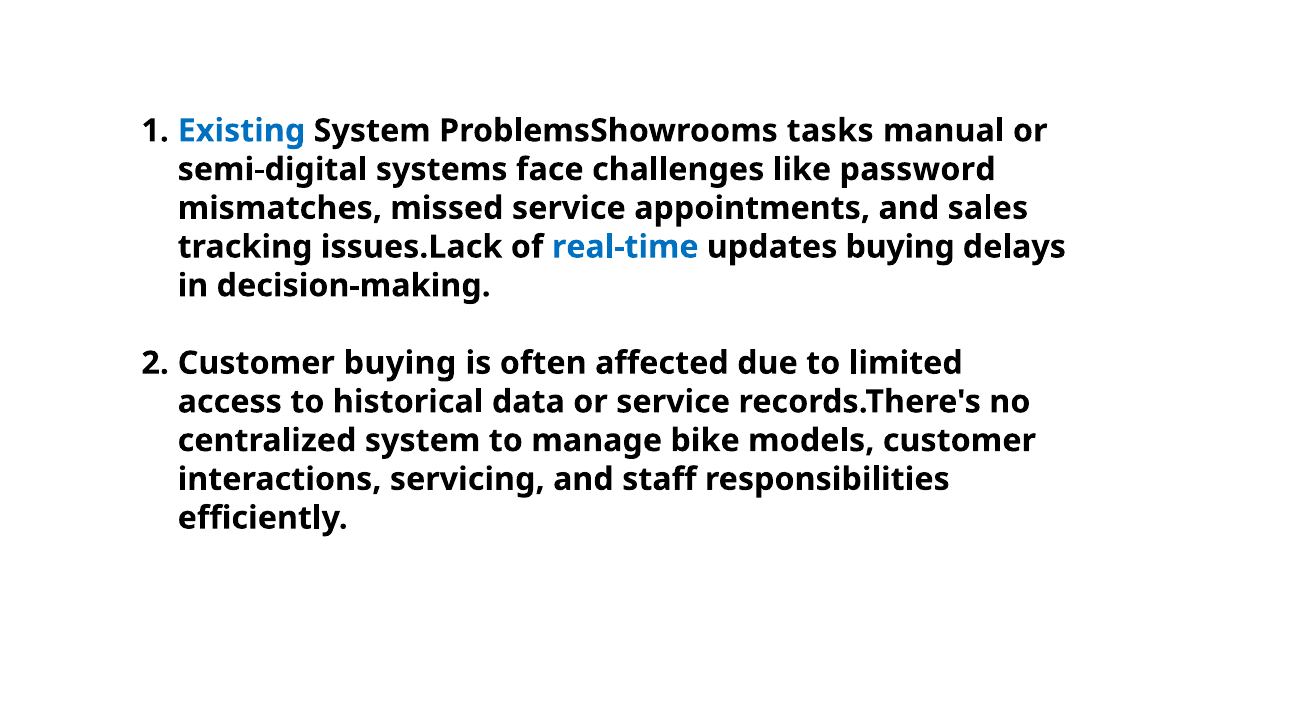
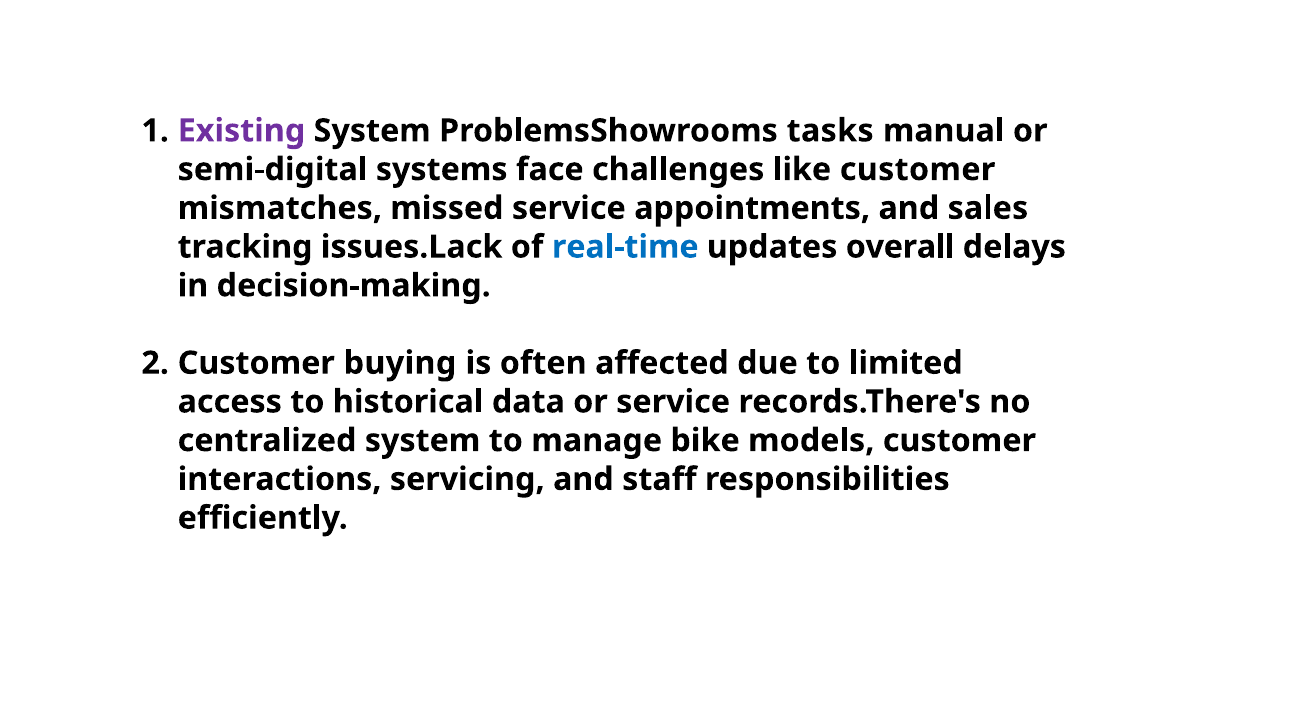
Existing colour: blue -> purple (241, 131)
like password: password -> customer (918, 170)
updates buying: buying -> overall (900, 247)
